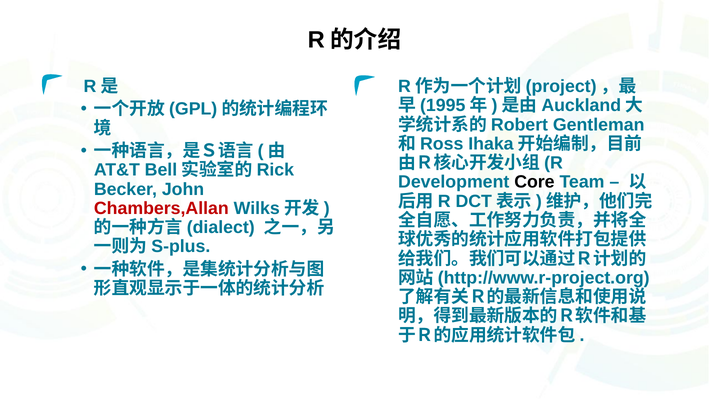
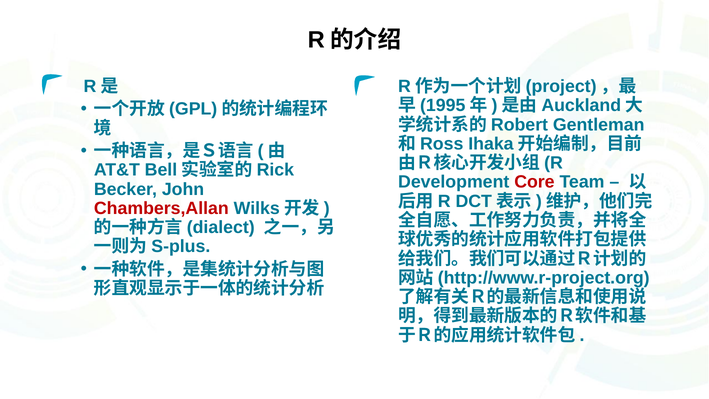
Core colour: black -> red (534, 182)
